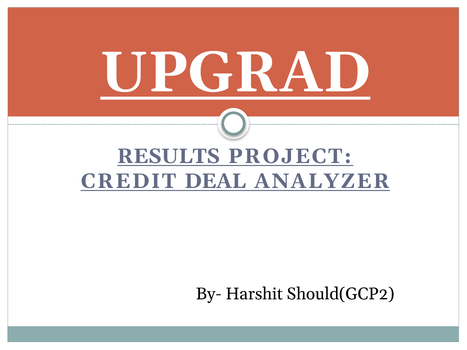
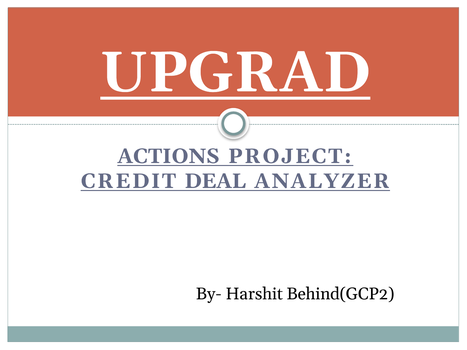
RESULTS: RESULTS -> ACTIONS (168, 156)
Should(GCP2: Should(GCP2 -> Behind(GCP2 (341, 294)
